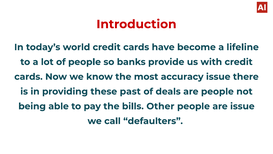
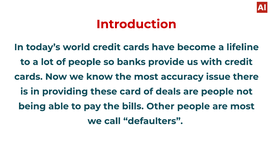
past: past -> card (130, 91)
are issue: issue -> most (242, 106)
